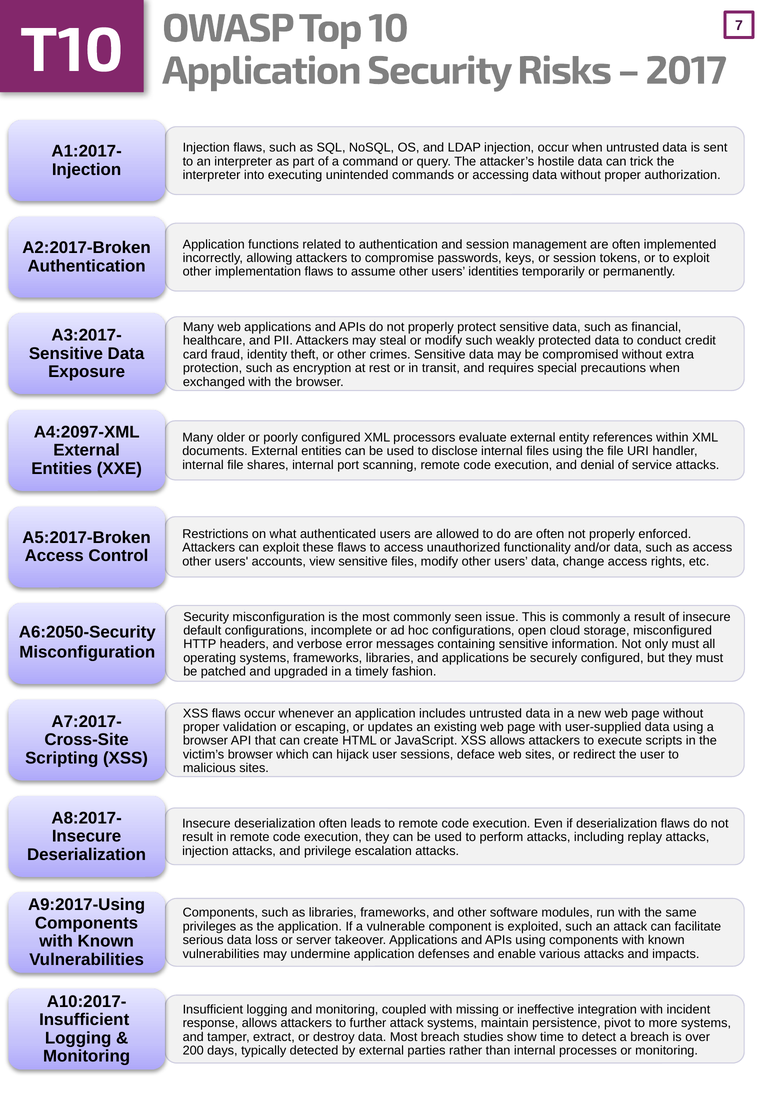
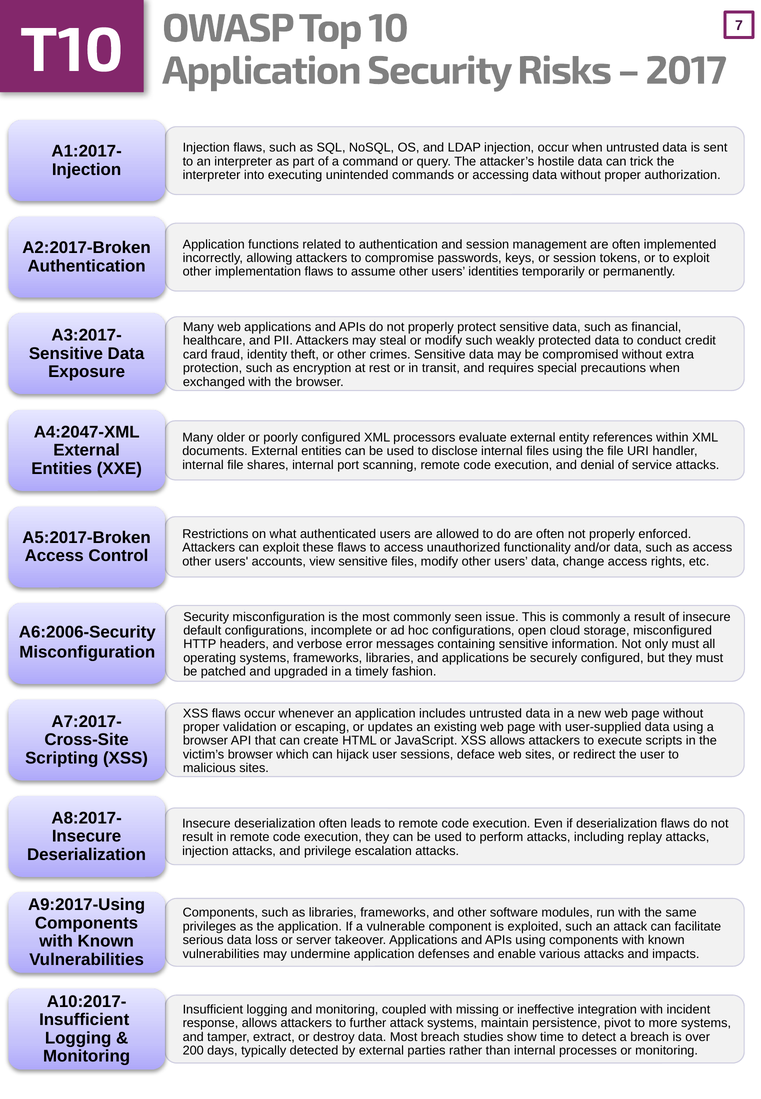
A4:2097-XML: A4:2097-XML -> A4:2047-XML (87, 432)
A6:2050-Security: A6:2050-Security -> A6:2006-Security (87, 632)
